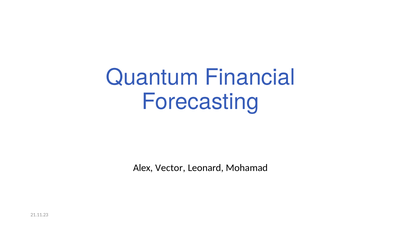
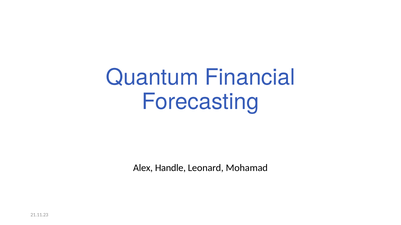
Vector: Vector -> Handle (170, 168)
